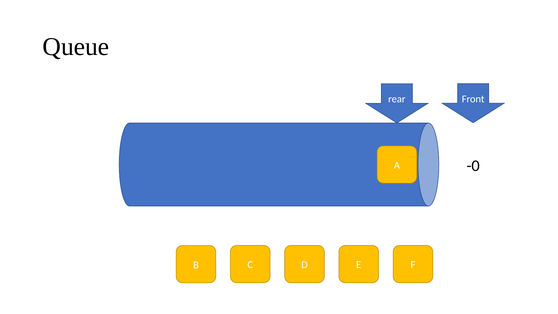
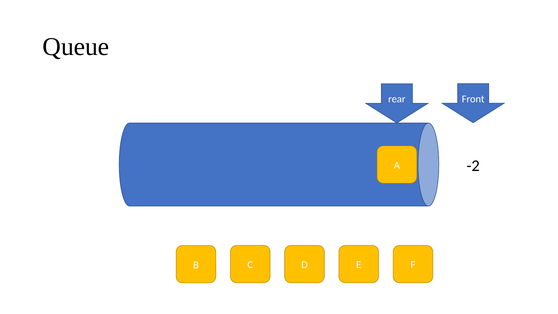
-0: -0 -> -2 (473, 166)
